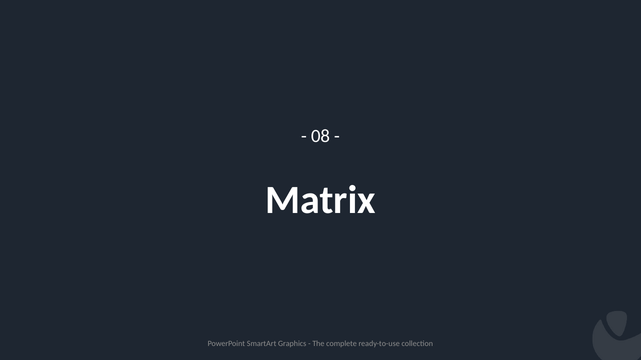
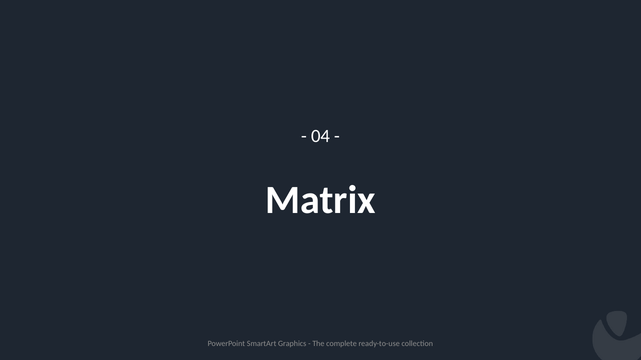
08: 08 -> 04 (320, 136)
